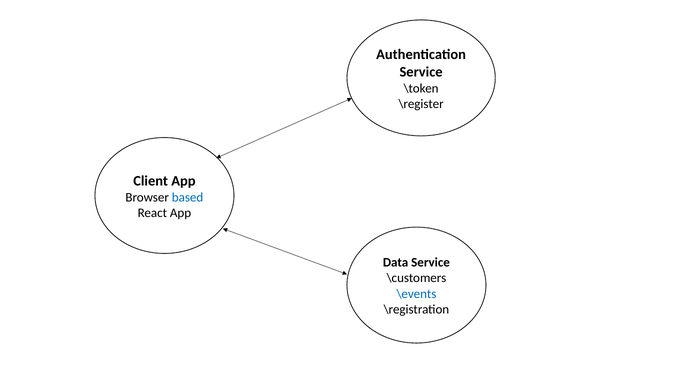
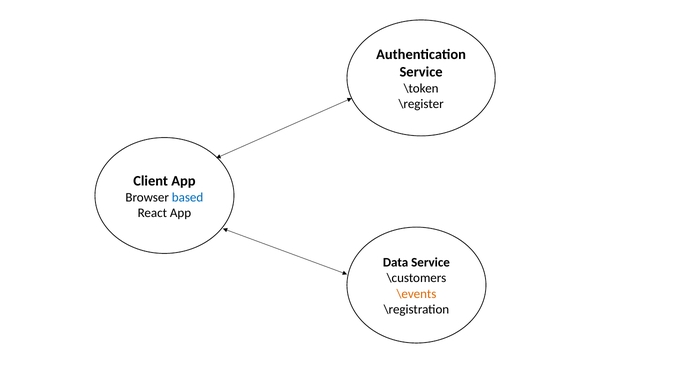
\events colour: blue -> orange (416, 293)
